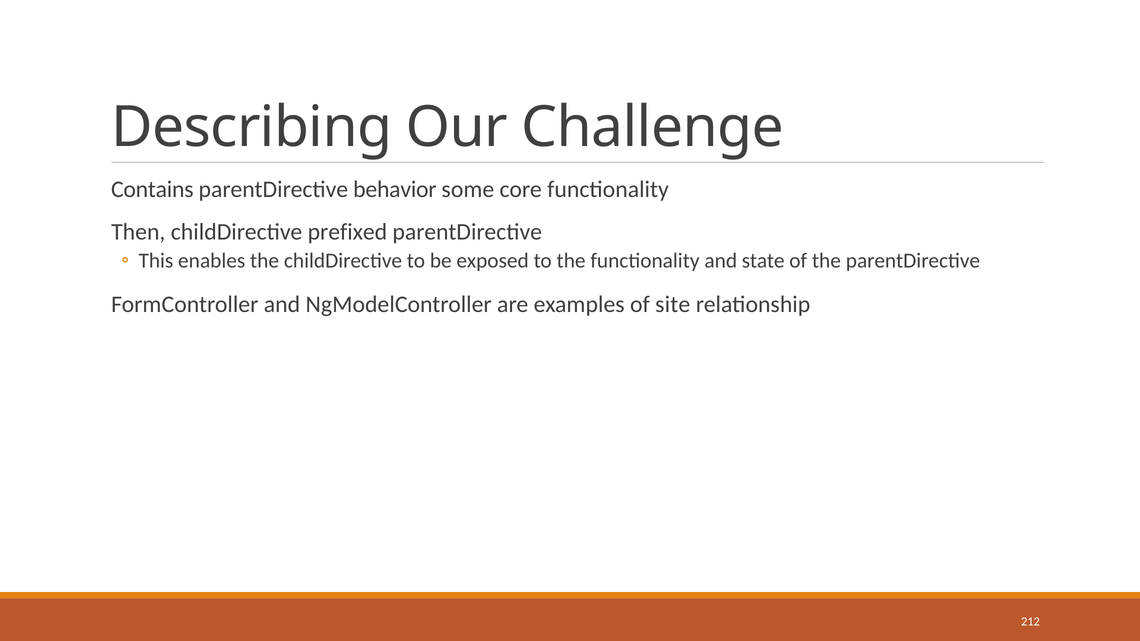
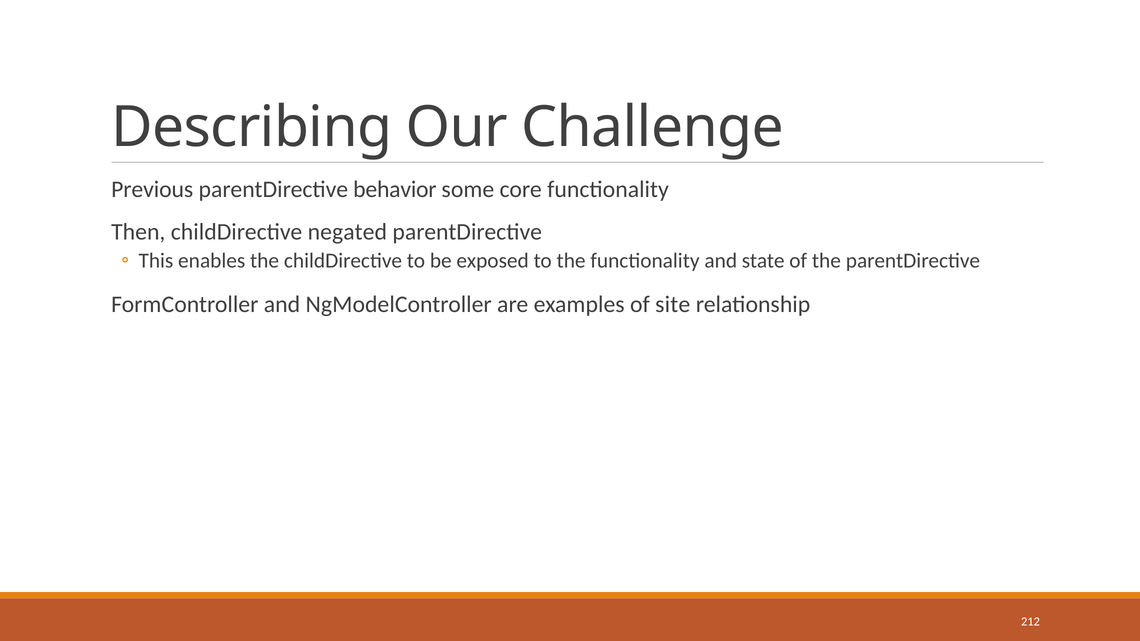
Contains: Contains -> Previous (152, 190)
prefixed: prefixed -> negated (347, 232)
